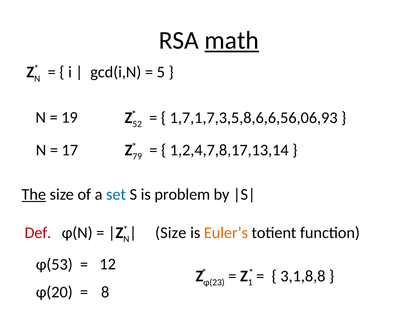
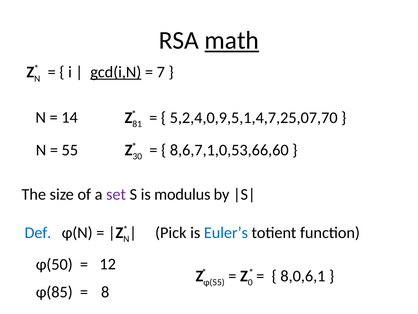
gcd(i,N underline: none -> present (116, 72)
5: 5 -> 7 (161, 72)
19: 19 -> 14 (70, 117)
52: 52 -> 81 (137, 124)
1,7,1,7,3,5,8,6,6,56,06,93: 1,7,1,7,3,5,8,6,6,56,06,93 -> 5,2,4,0,9,5,1,4,7,25,07,70 (254, 118)
17: 17 -> 55 (70, 150)
79: 79 -> 30 (137, 156)
1,2,4,7,8,17,13,14: 1,2,4,7,8,17,13,14 -> 8,6,7,1,0,53,66,60 (229, 150)
The underline: present -> none (34, 194)
set colour: blue -> purple (116, 194)
problem: problem -> modulus (182, 194)
Def colour: red -> blue (38, 232)
Size: Size -> Pick (171, 232)
Euler’s colour: orange -> blue (226, 232)
φ(53: φ(53 -> φ(50 (54, 264)
φ(23: φ(23 -> φ(55 (214, 282)
1: 1 -> 0 (250, 282)
3,1,8,8: 3,1,8,8 -> 8,0,6,1 (303, 276)
φ(20: φ(20 -> φ(85 (54, 292)
